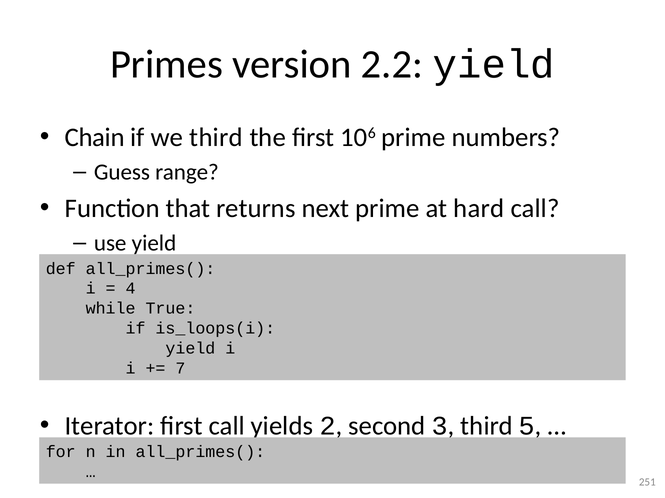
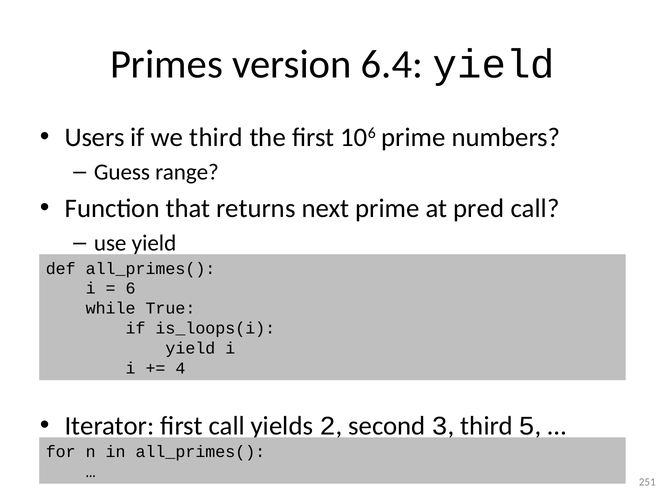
2.2: 2.2 -> 6.4 (392, 64)
Chain: Chain -> Users (95, 138)
hard: hard -> pred (479, 209)
4: 4 -> 6 (131, 289)
7: 7 -> 4 (180, 369)
